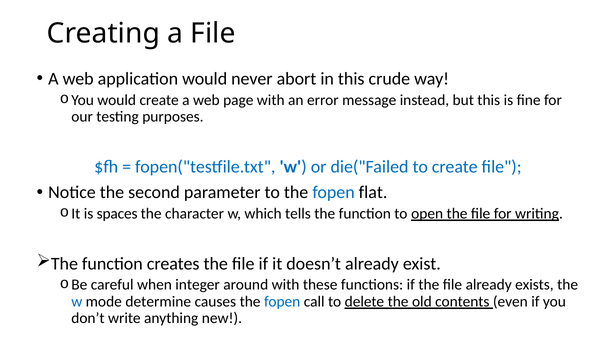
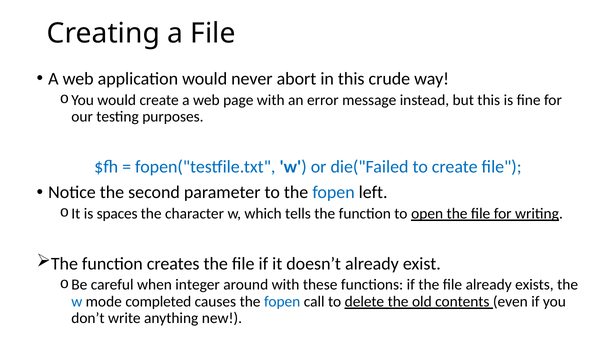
flat: flat -> left (373, 193)
determine: determine -> completed (158, 302)
